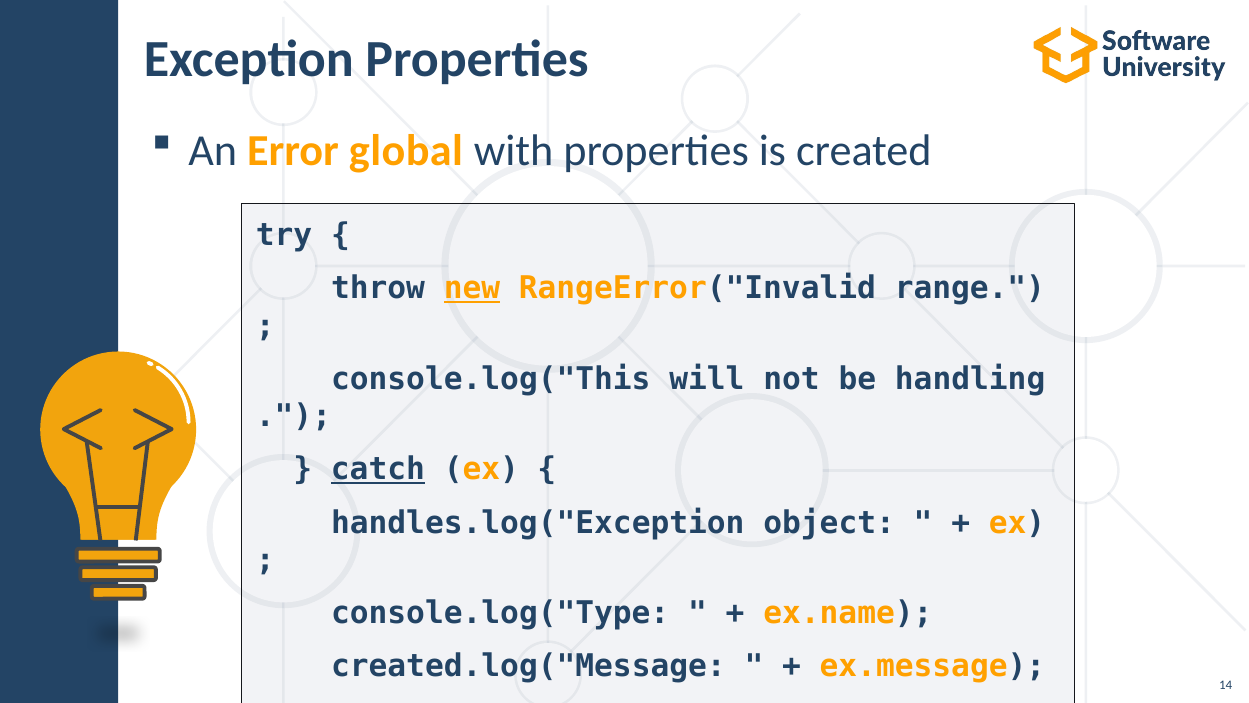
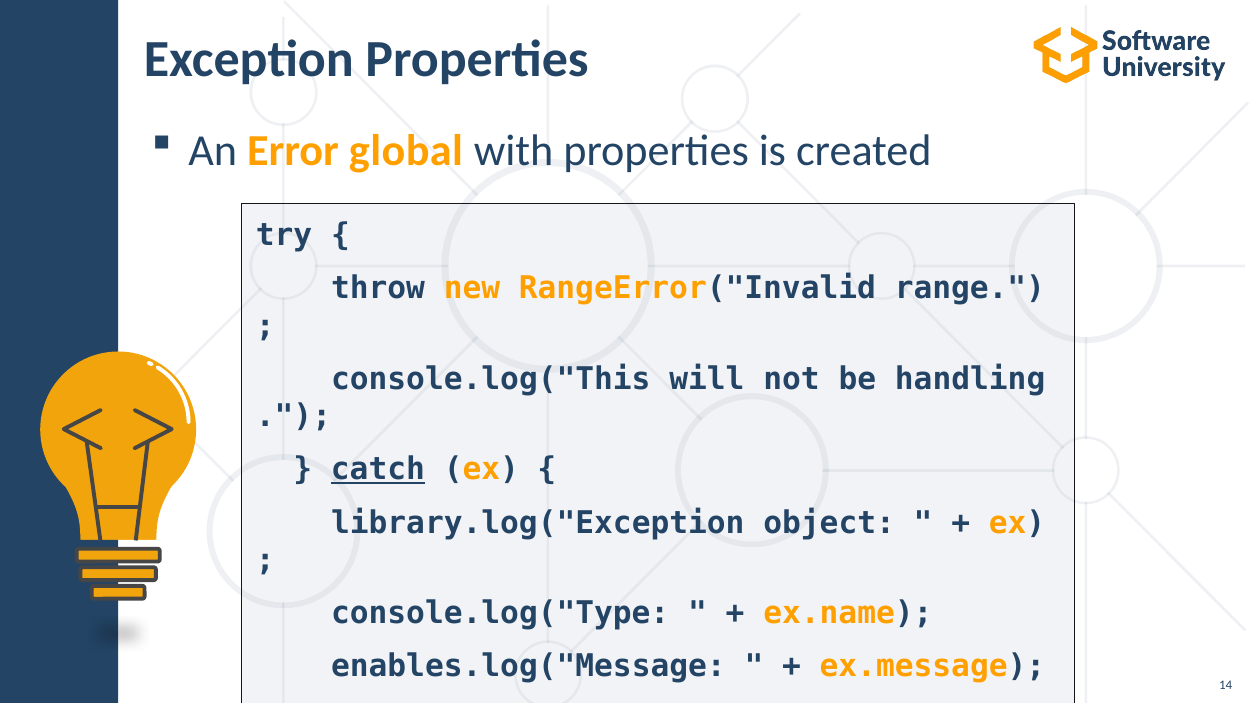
new underline: present -> none (472, 288)
handles.log("Exception: handles.log("Exception -> library.log("Exception (538, 522)
created.log("Message: created.log("Message -> enables.log("Message (528, 666)
